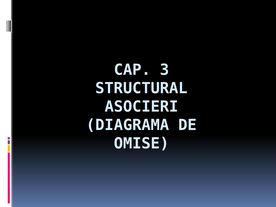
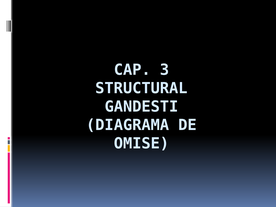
ASOCIERI: ASOCIERI -> GANDESTI (141, 107)
